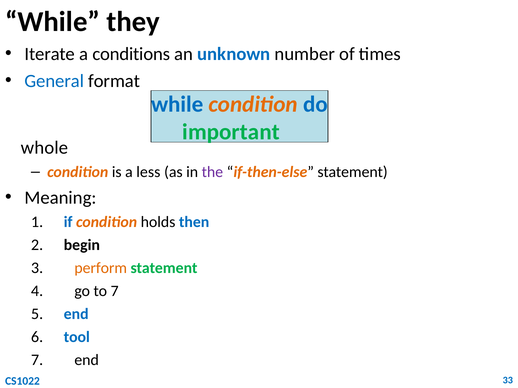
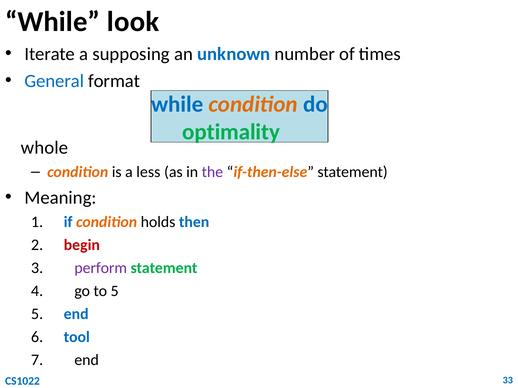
they: they -> look (133, 22)
conditions: conditions -> supposing (131, 54)
important: important -> optimality (231, 132)
begin colour: black -> red (82, 245)
perform colour: orange -> purple (101, 268)
to 7: 7 -> 5 (115, 291)
